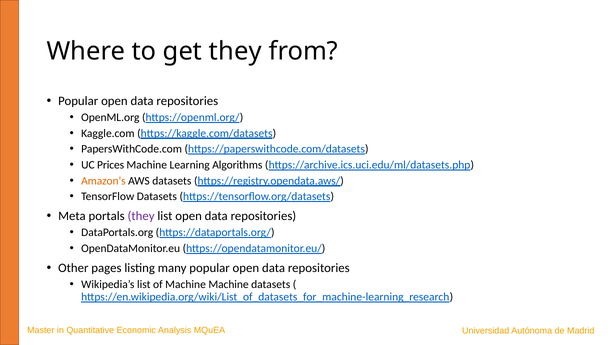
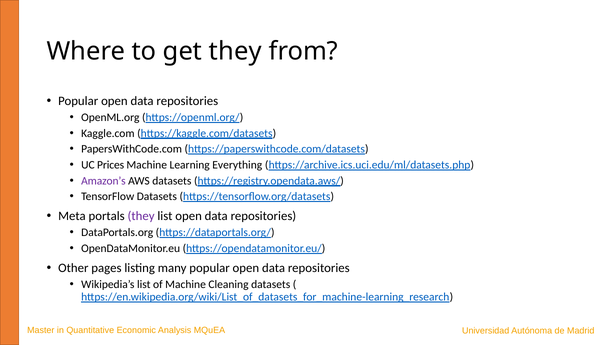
Algorithms: Algorithms -> Everything (237, 165)
Amazon’s colour: orange -> purple (103, 181)
Machine Machine: Machine -> Cleaning (228, 284)
